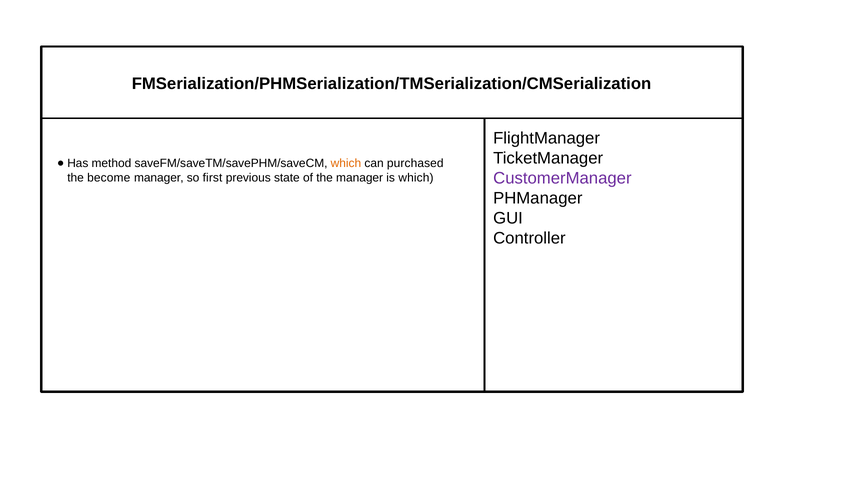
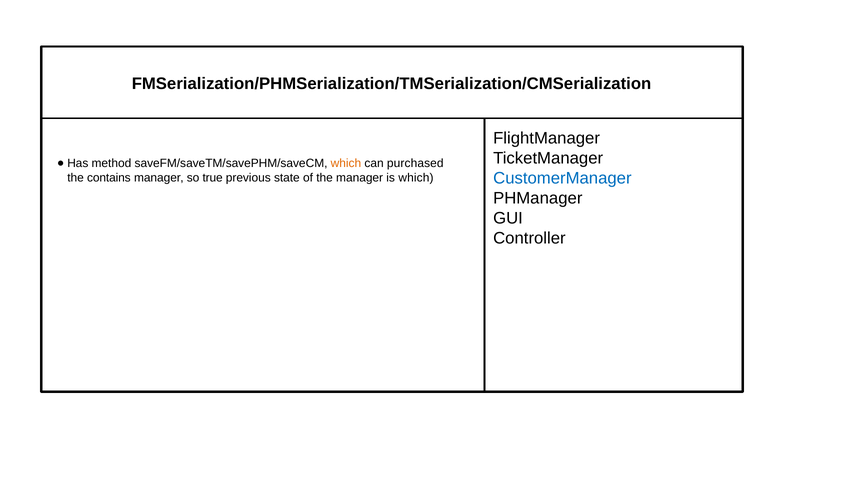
CustomerManager colour: purple -> blue (562, 178)
become: become -> contains (109, 178)
first: first -> true (213, 178)
